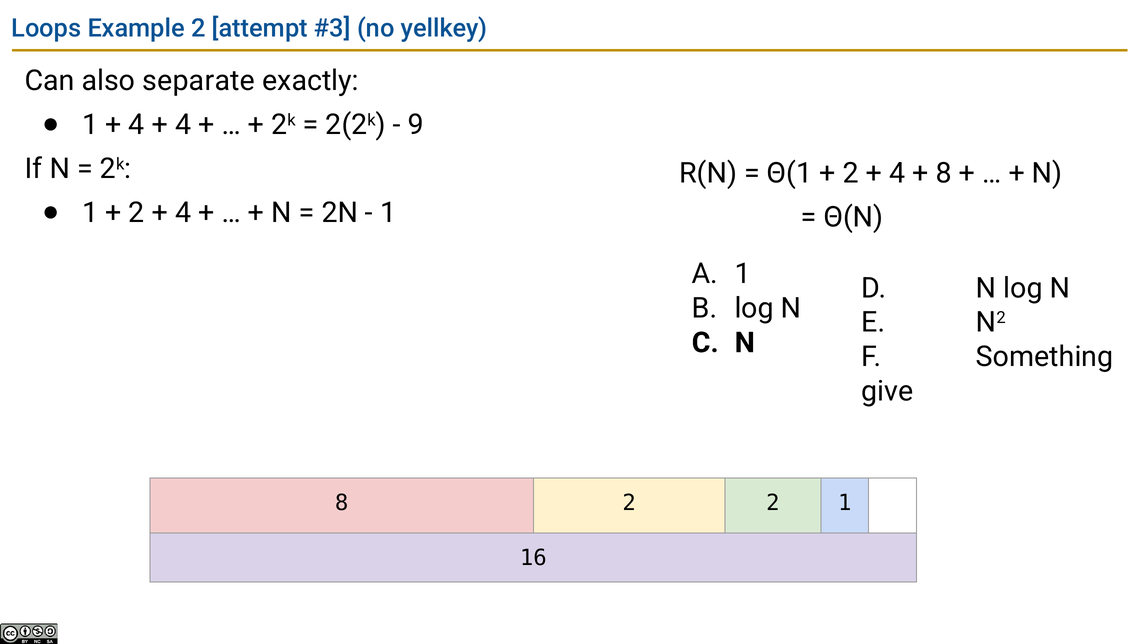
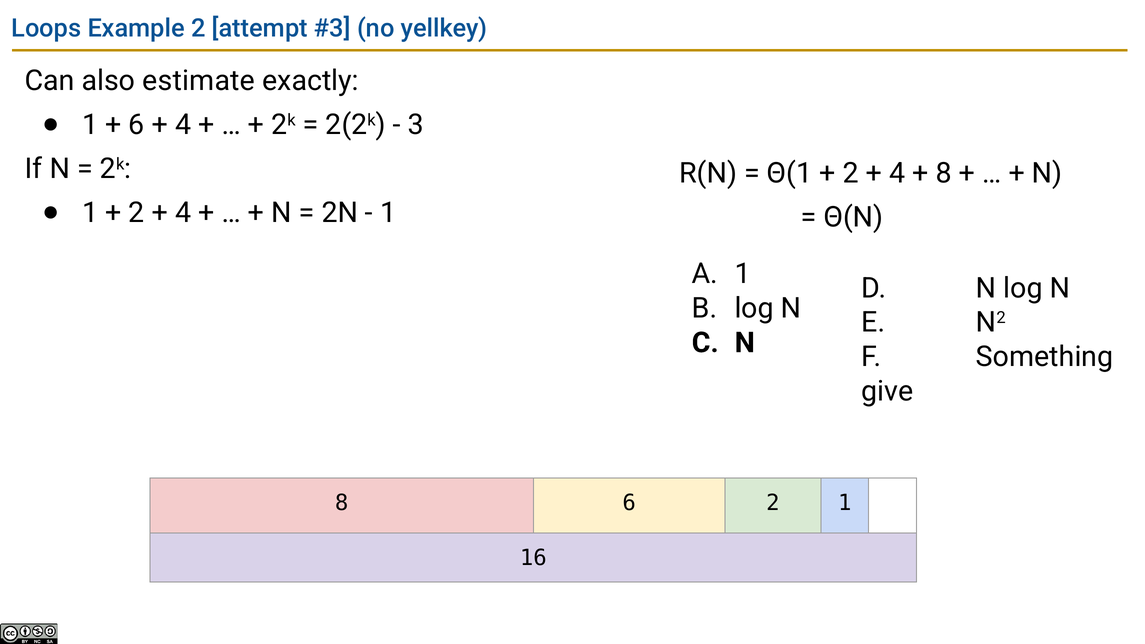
separate: separate -> estimate (199, 81)
4: 4 -> 6 (137, 125)
9: 9 -> 3 (416, 125)
8 2: 2 -> 6 (629, 503)
